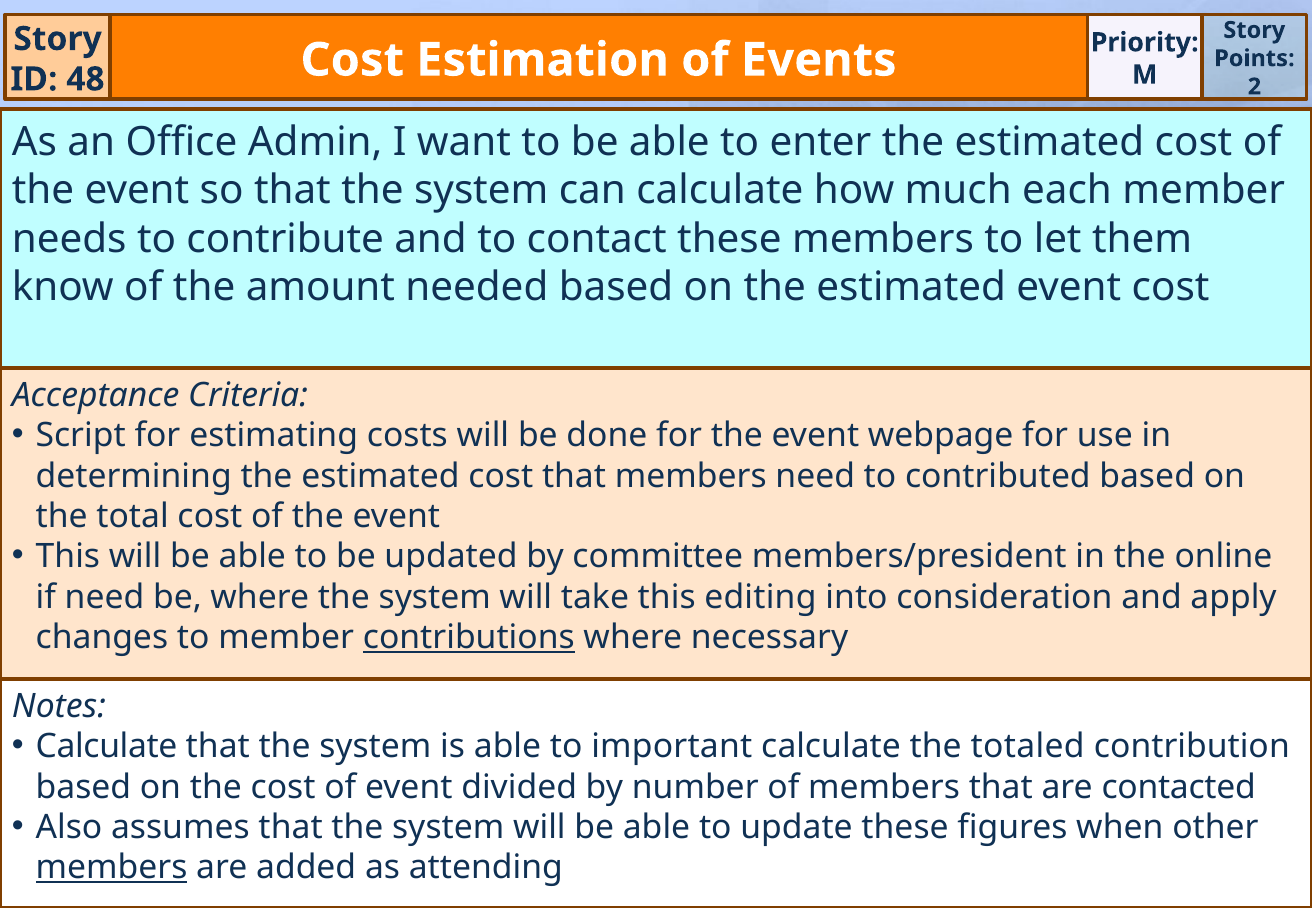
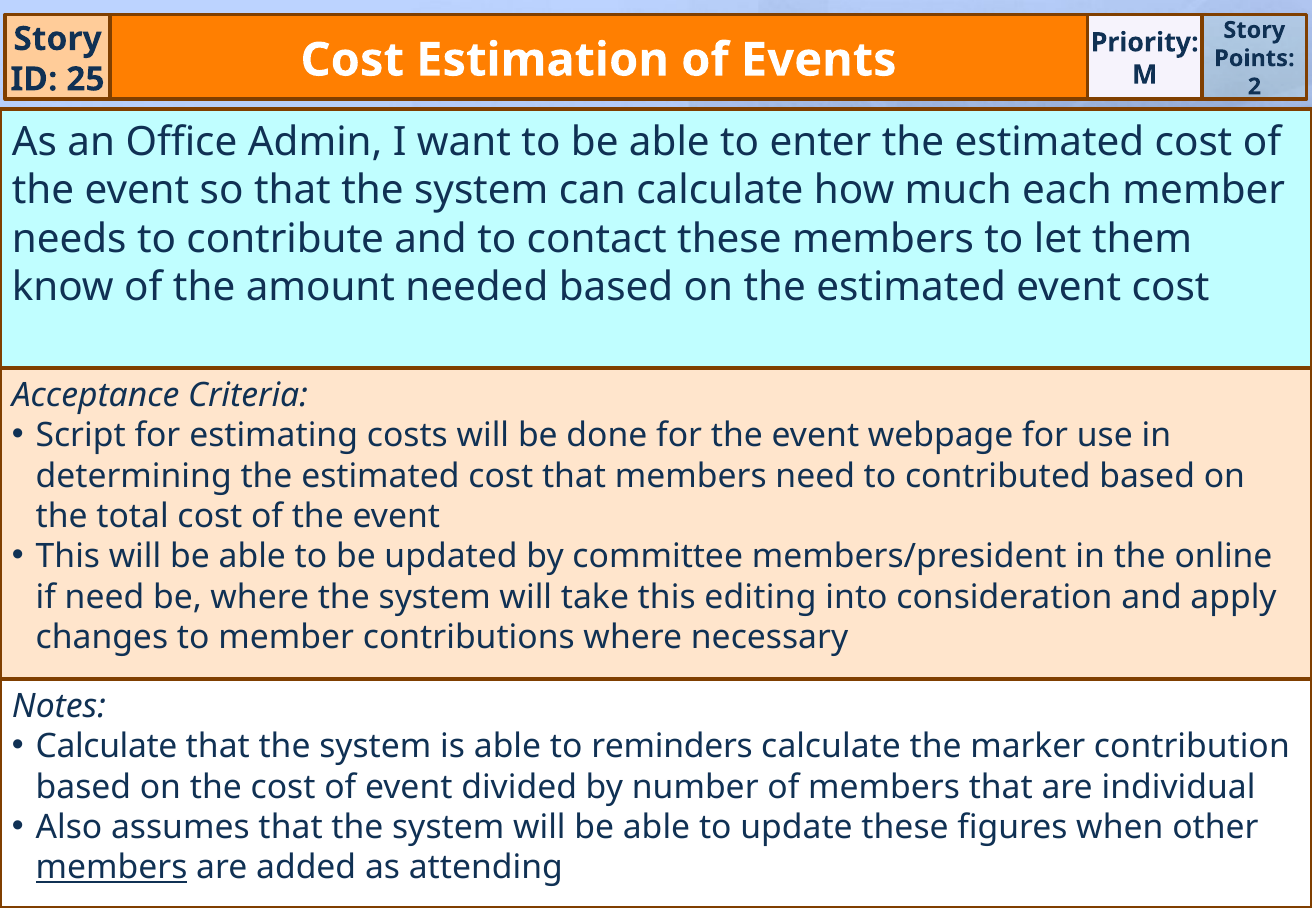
48: 48 -> 25 (85, 79)
contributions underline: present -> none (469, 638)
important: important -> reminders (672, 747)
totaled: totaled -> marker (1028, 747)
contacted: contacted -> individual (1179, 787)
